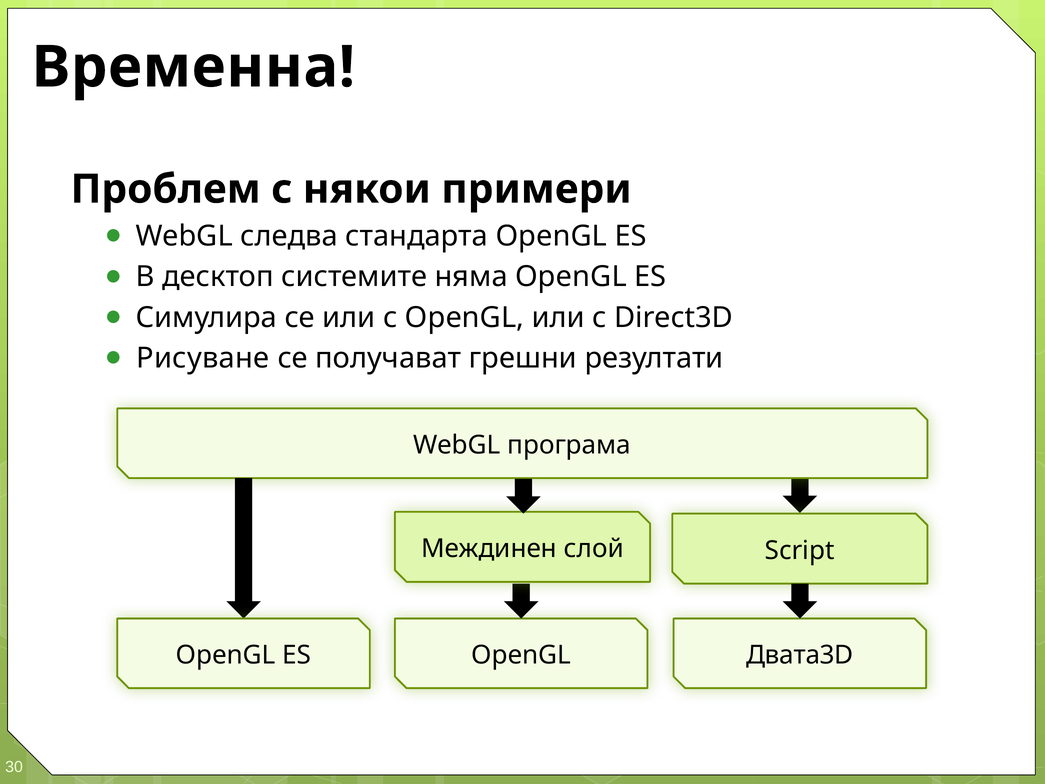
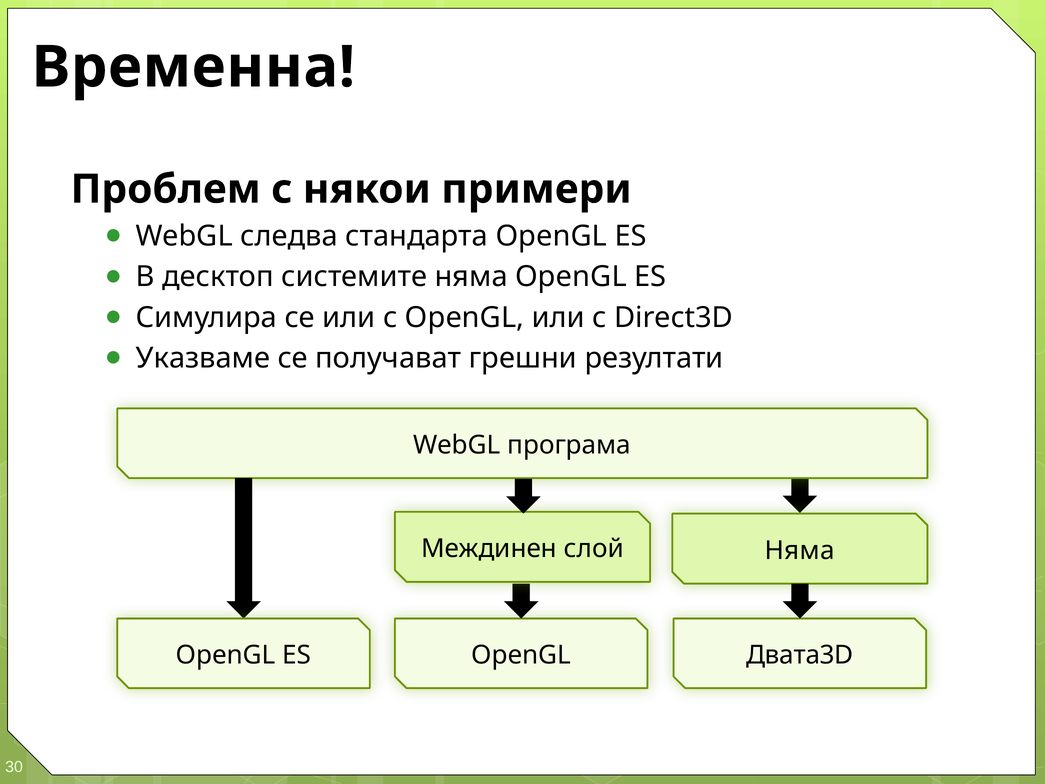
Рисуване: Рисуване -> Указваме (203, 358)
Script: Script -> Няма (800, 550)
